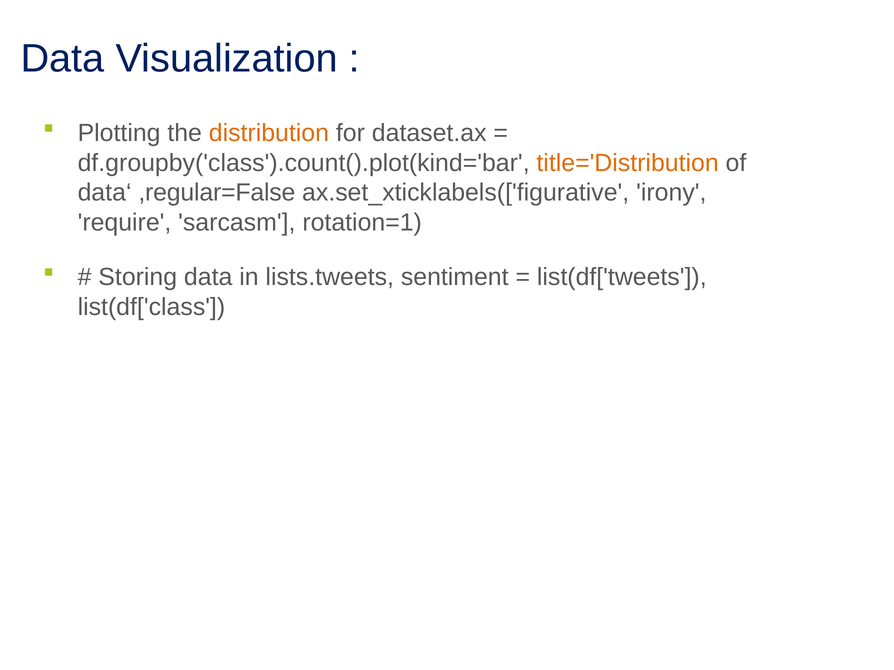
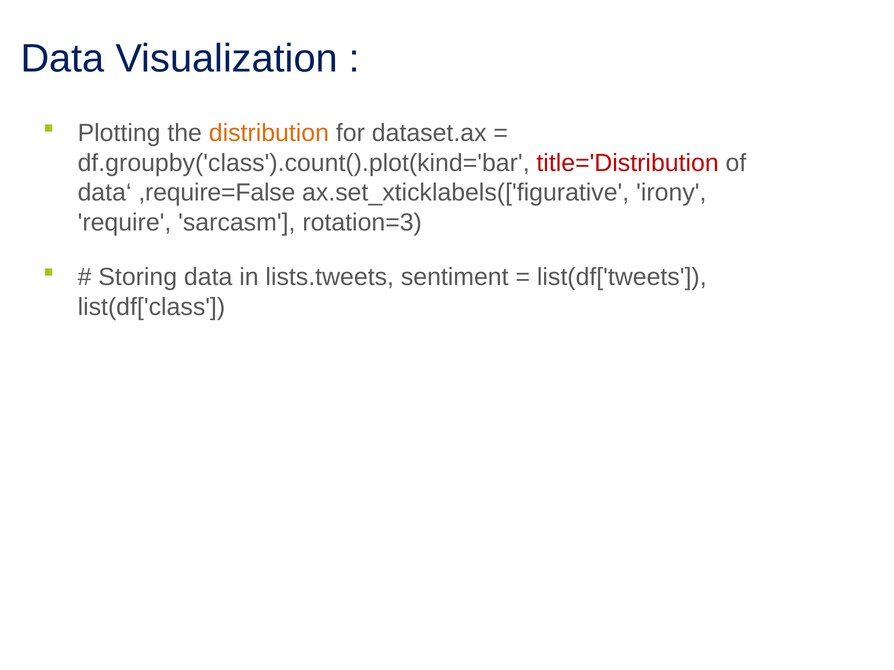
title='Distribution colour: orange -> red (628, 163)
,regular=False: ,regular=False -> ,require=False (217, 193)
rotation=1: rotation=1 -> rotation=3 (362, 223)
